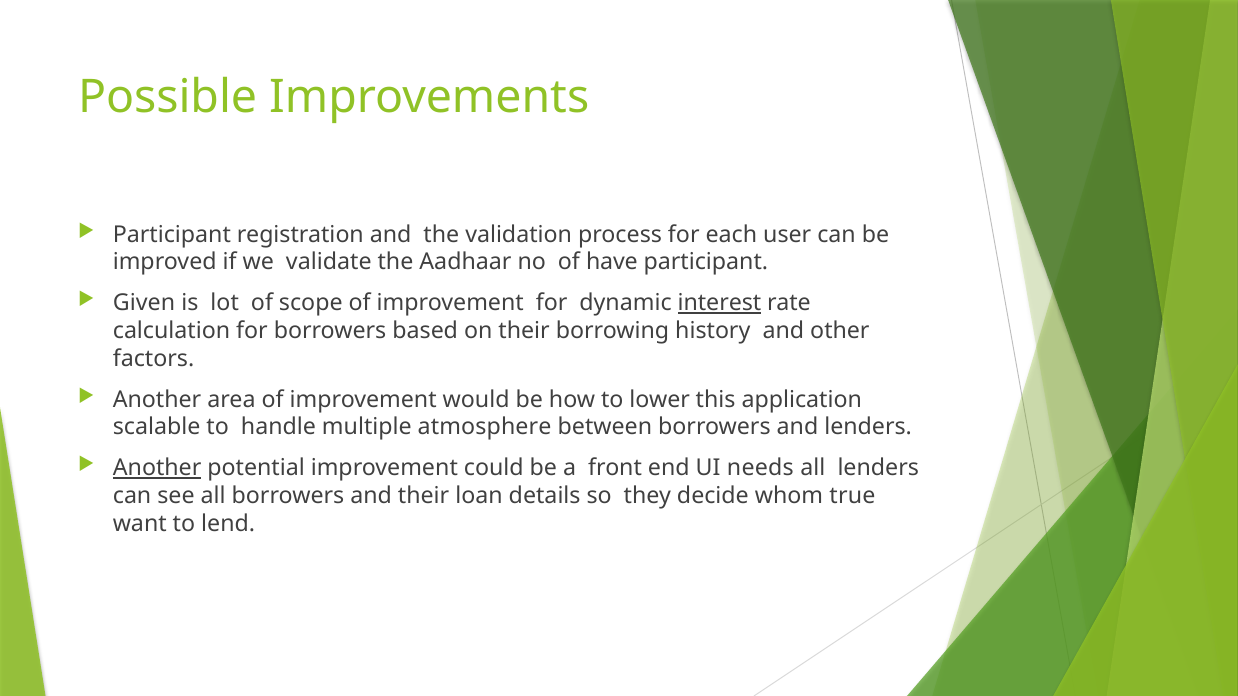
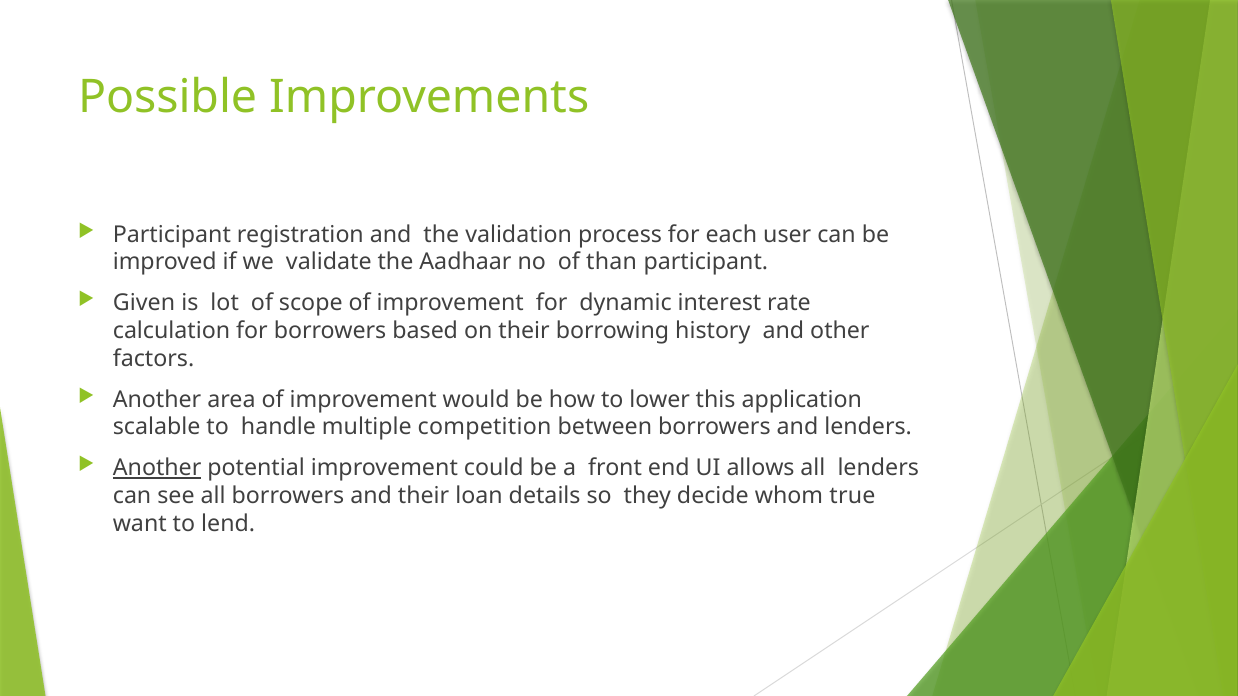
have: have -> than (612, 262)
interest underline: present -> none (719, 303)
atmosphere: atmosphere -> competition (485, 428)
needs: needs -> allows (761, 468)
